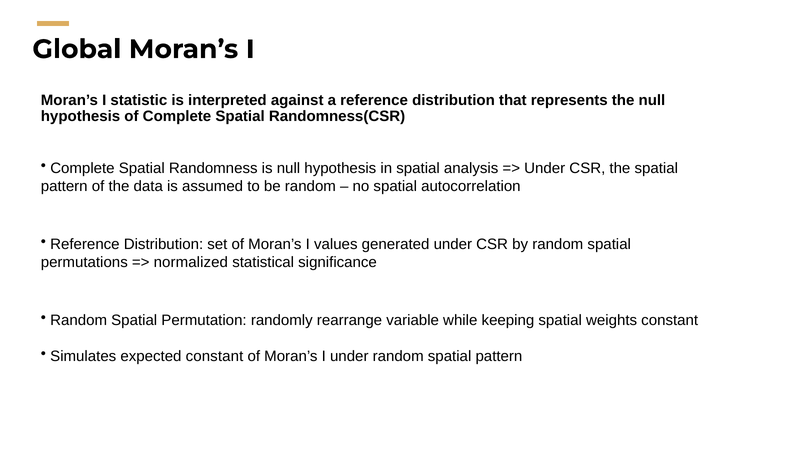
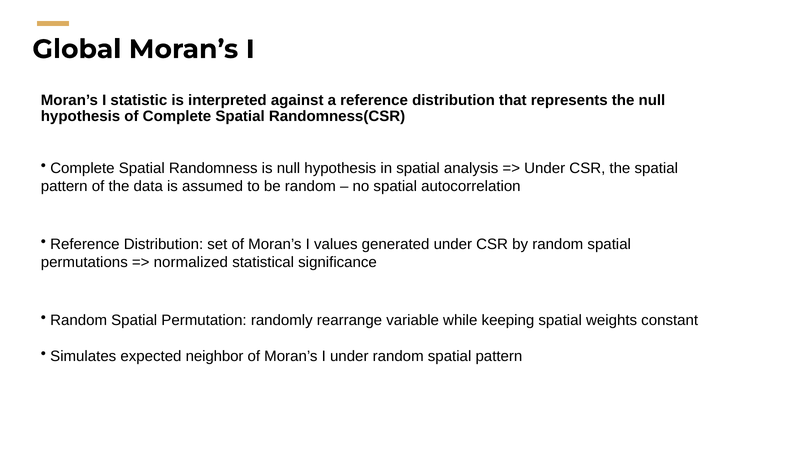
expected constant: constant -> neighbor (215, 357)
